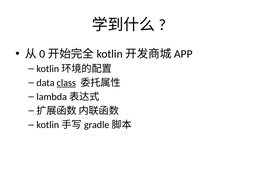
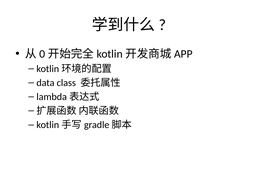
class underline: present -> none (66, 83)
